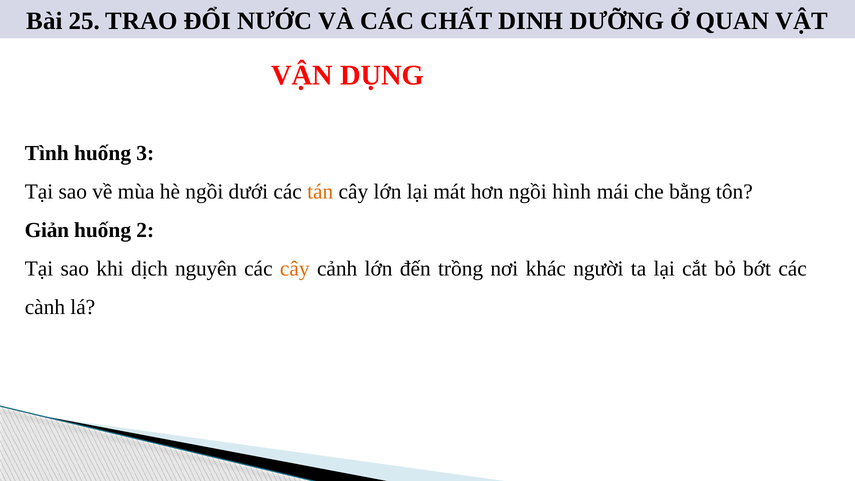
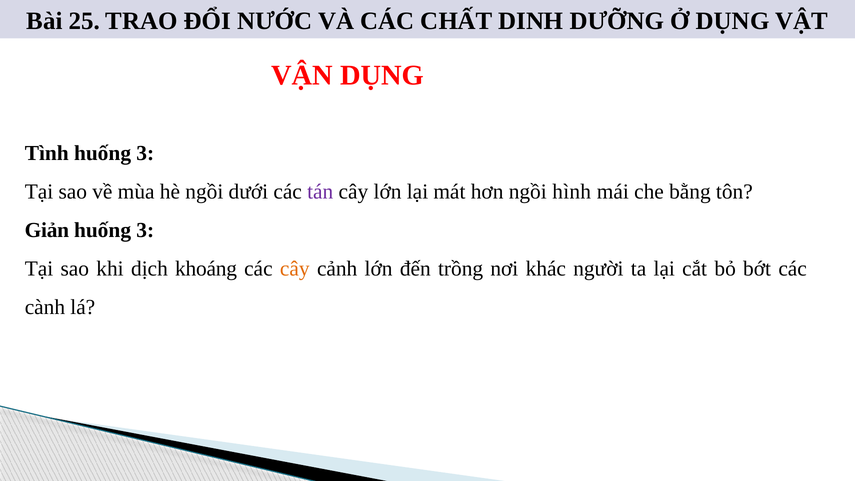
Ở QUAN: QUAN -> DỤNG (733, 21)
tán colour: orange -> purple (320, 192)
2: 2 -> 3 (145, 230)
nguyên: nguyên -> khoáng (206, 269)
